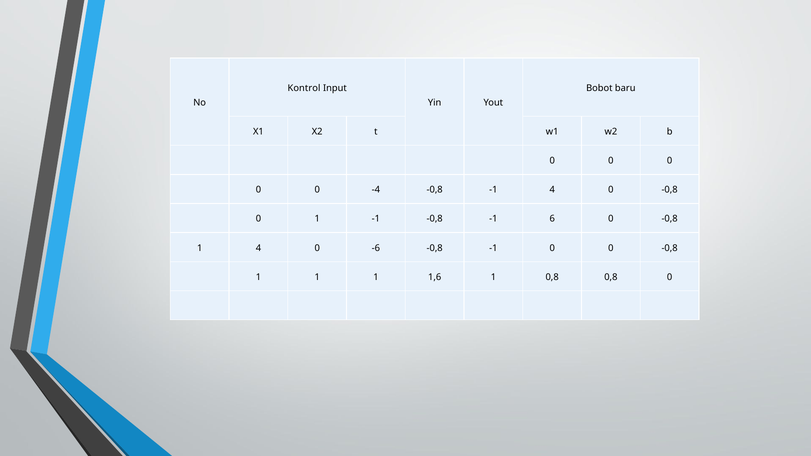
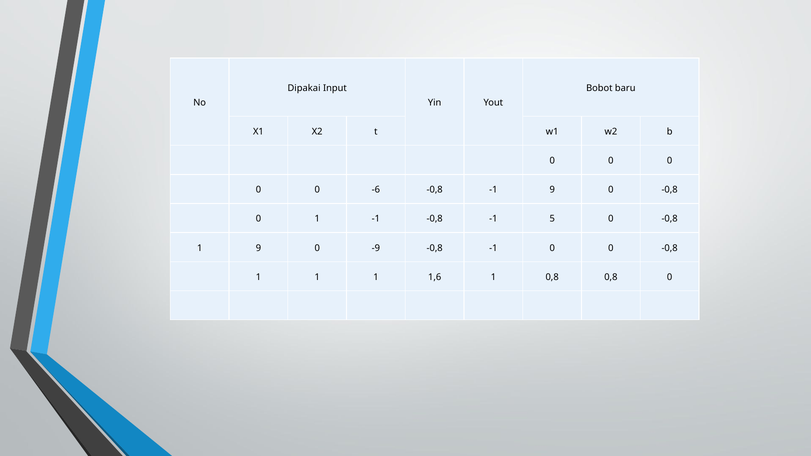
Kontrol: Kontrol -> Dipakai (304, 88)
-4: -4 -> -6 (376, 190)
-1 4: 4 -> 9 (552, 190)
6: 6 -> 5 (552, 219)
1 4: 4 -> 9 (258, 248)
-6: -6 -> -9 (376, 248)
